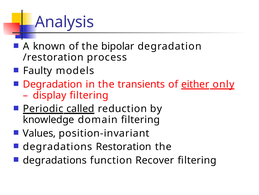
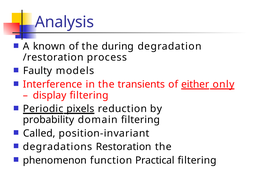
bipolar: bipolar -> during (118, 46)
Degradation: Degradation -> Interference (53, 84)
called: called -> pixels (80, 108)
knowledge: knowledge -> probability (49, 119)
Values: Values -> Called (39, 133)
degradations: degradations -> phenomenon (55, 160)
Recover: Recover -> Practical (155, 160)
